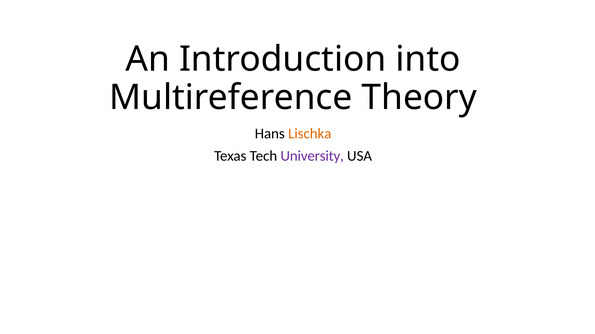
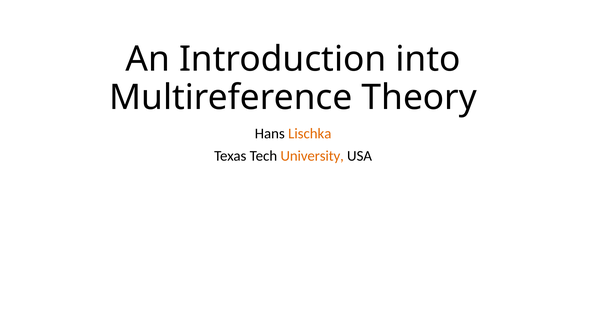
University colour: purple -> orange (312, 156)
